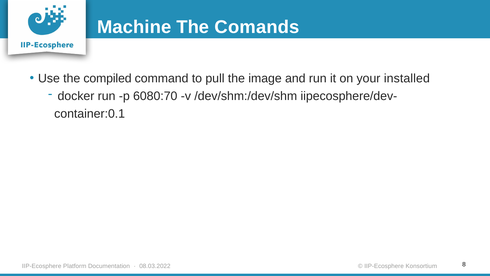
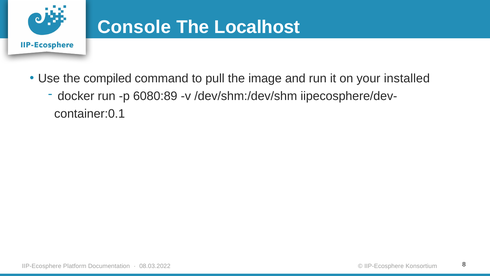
Machine: Machine -> Console (134, 27)
Comands: Comands -> Localhost (257, 27)
6080:70: 6080:70 -> 6080:89 (155, 96)
